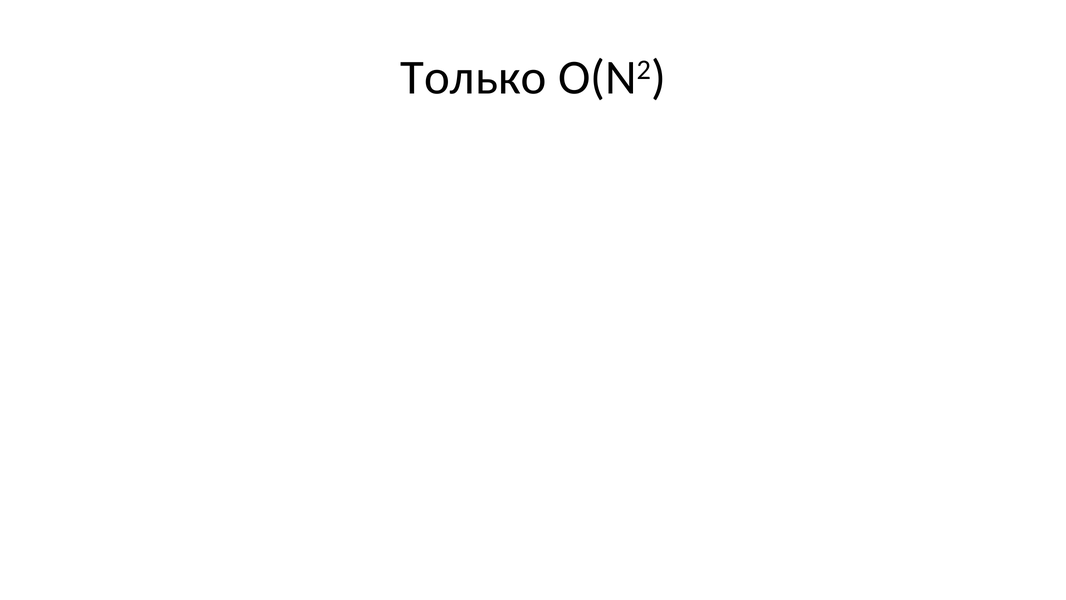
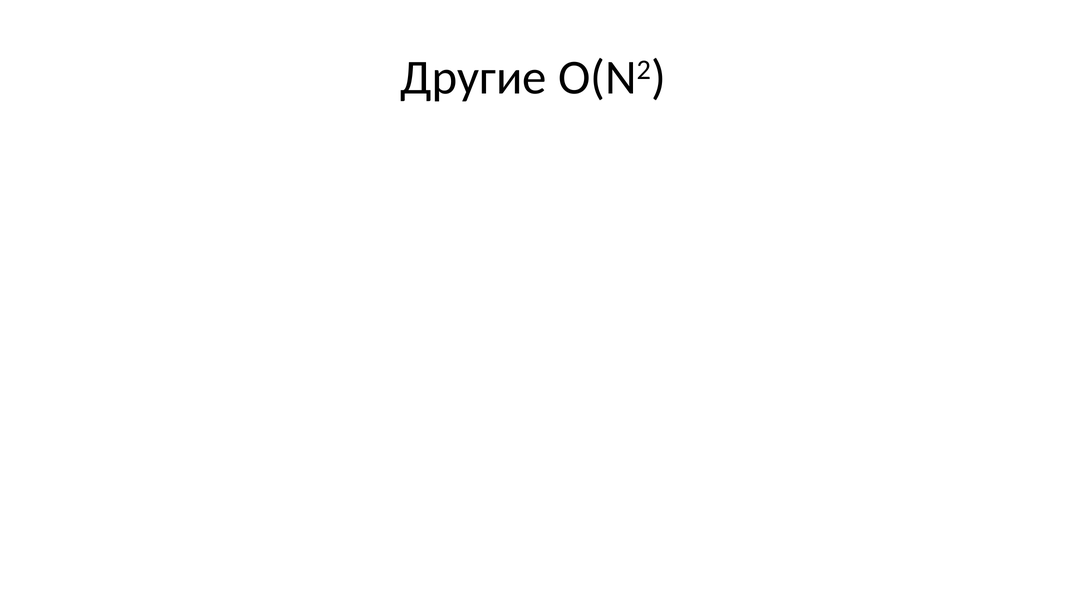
Только: Только -> Другие (473, 77)
